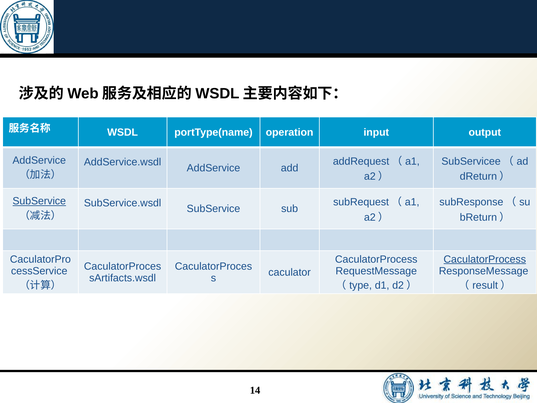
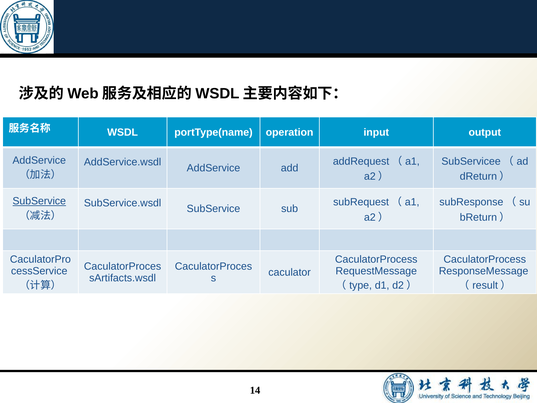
CaculatorProcess underline: present -> none (485, 259)
